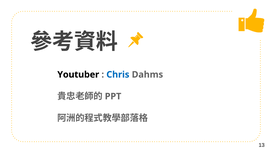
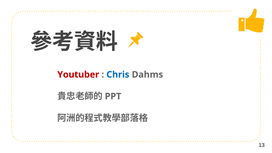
Youtuber colour: black -> red (78, 75)
